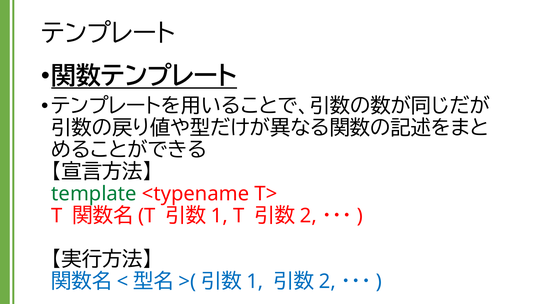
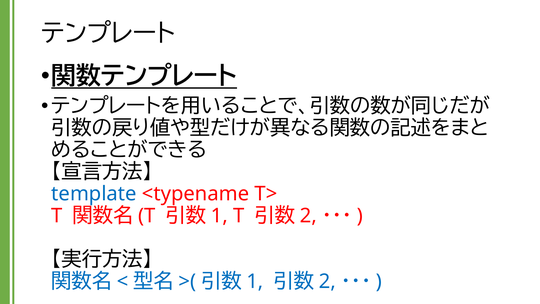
template colour: green -> blue (94, 194)
